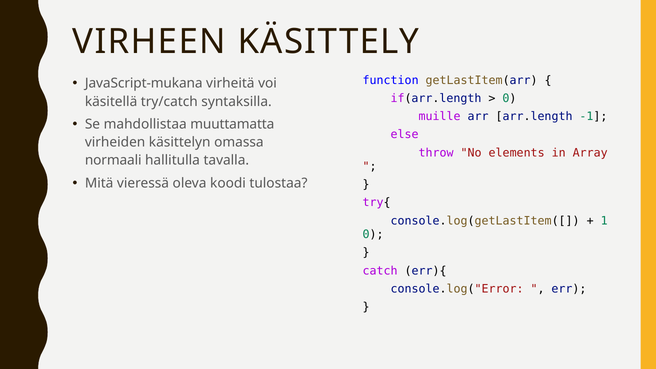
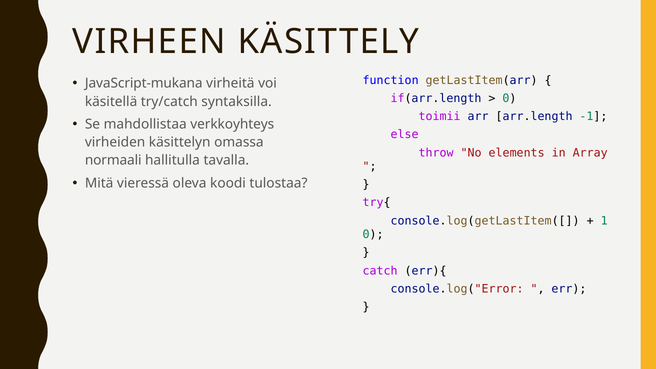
muille: muille -> toimii (440, 116)
muuttamatta: muuttamatta -> verkkoyhteys (232, 124)
